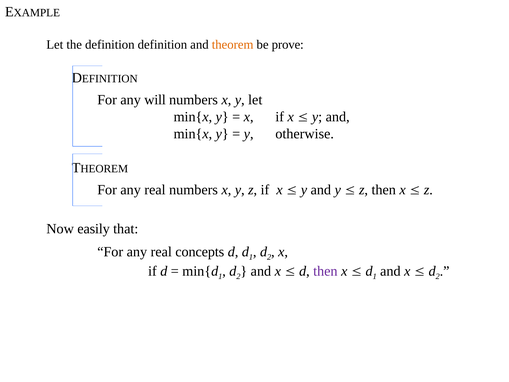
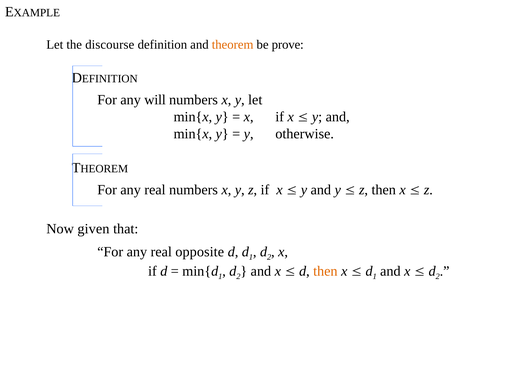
the definition: definition -> discourse (110, 45)
easily: easily -> given (93, 229)
concepts: concepts -> opposite (200, 252)
then colour: purple -> orange (325, 271)
